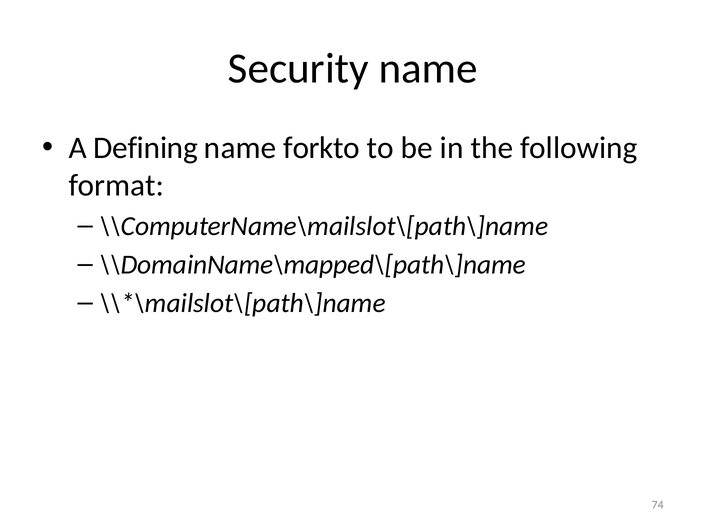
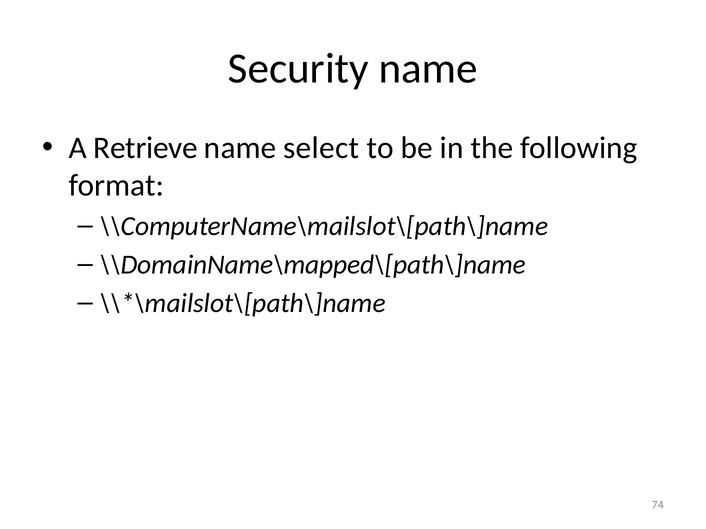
Defining: Defining -> Retrieve (146, 148)
forkto: forkto -> select (321, 148)
